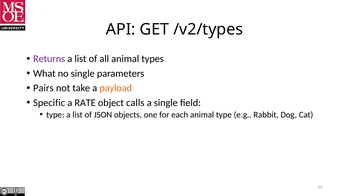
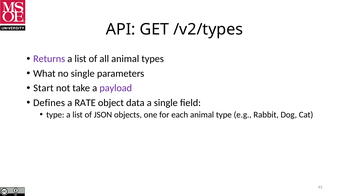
Pairs: Pairs -> Start (43, 88)
payload colour: orange -> purple (116, 88)
Specific: Specific -> Defines (49, 103)
calls: calls -> data (135, 103)
